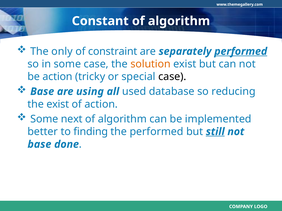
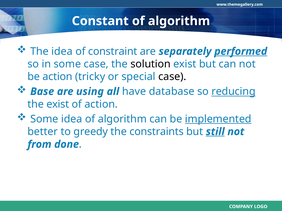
The only: only -> idea (62, 51)
solution colour: orange -> black (151, 64)
used: used -> have (134, 92)
reducing underline: none -> present (234, 92)
Some next: next -> idea (72, 119)
implemented underline: none -> present (218, 119)
finding: finding -> greedy (91, 132)
the performed: performed -> constraints (157, 132)
base: base -> from (40, 145)
